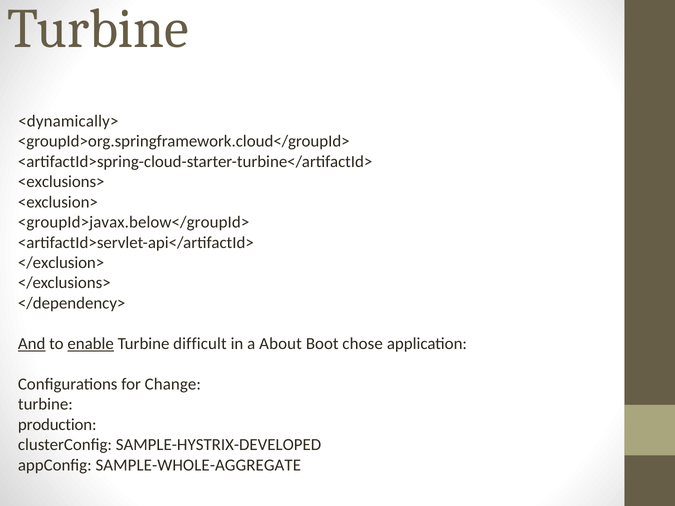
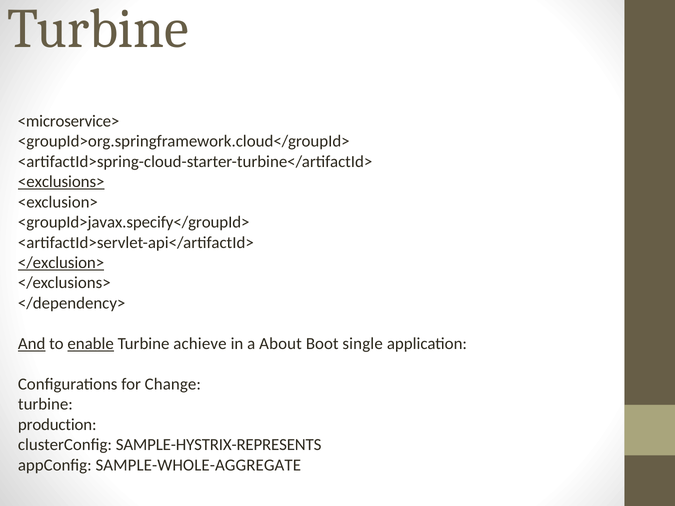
<dynamically>: <dynamically> -> <microservice> (69, 121)
<exclusions> underline: none -> present (61, 182)
<groupId>javax.below</groupId>: <groupId>javax.below</groupId> -> <groupId>javax.specify</groupId> (134, 222)
</exclusion> underline: none -> present (61, 263)
difficult: difficult -> achieve (200, 344)
chose: chose -> single (363, 344)
SAMPLE-HYSTRIX-DEVELOPED: SAMPLE-HYSTRIX-DEVELOPED -> SAMPLE-HYSTRIX-REPRESENTS (219, 445)
